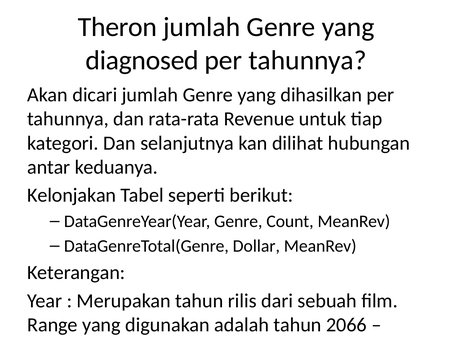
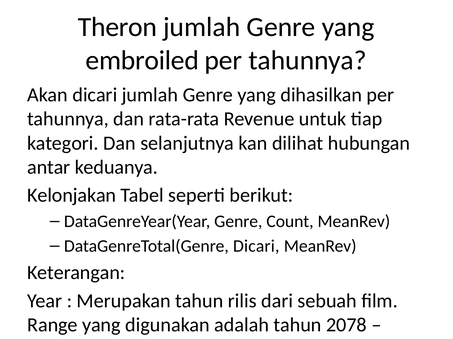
diagnosed: diagnosed -> embroiled (142, 60)
DataGenreTotal(Genre Dollar: Dollar -> Dicari (256, 246)
2066: 2066 -> 2078 (346, 326)
